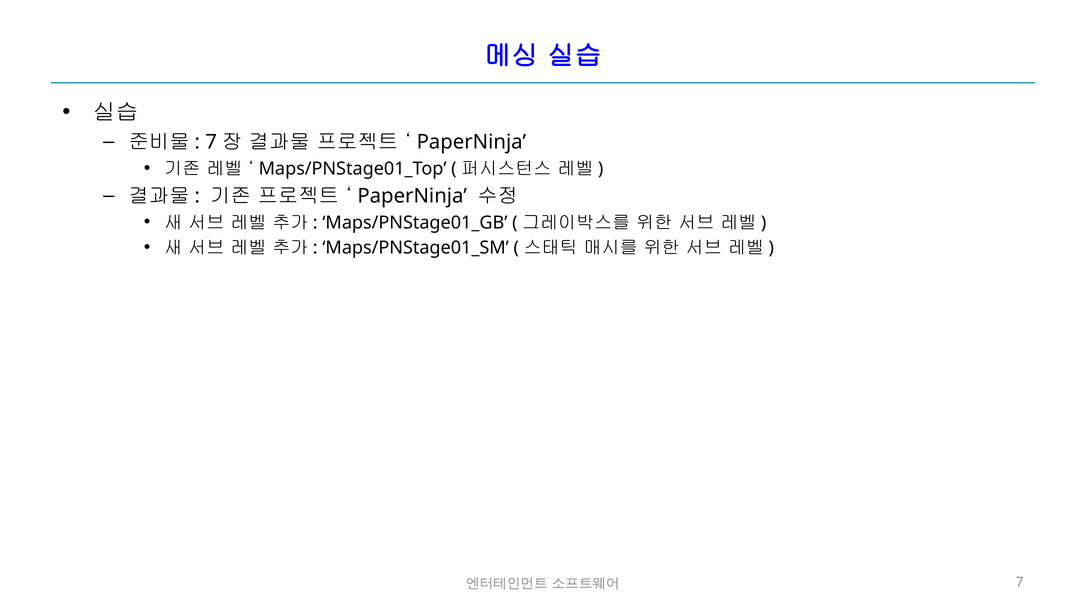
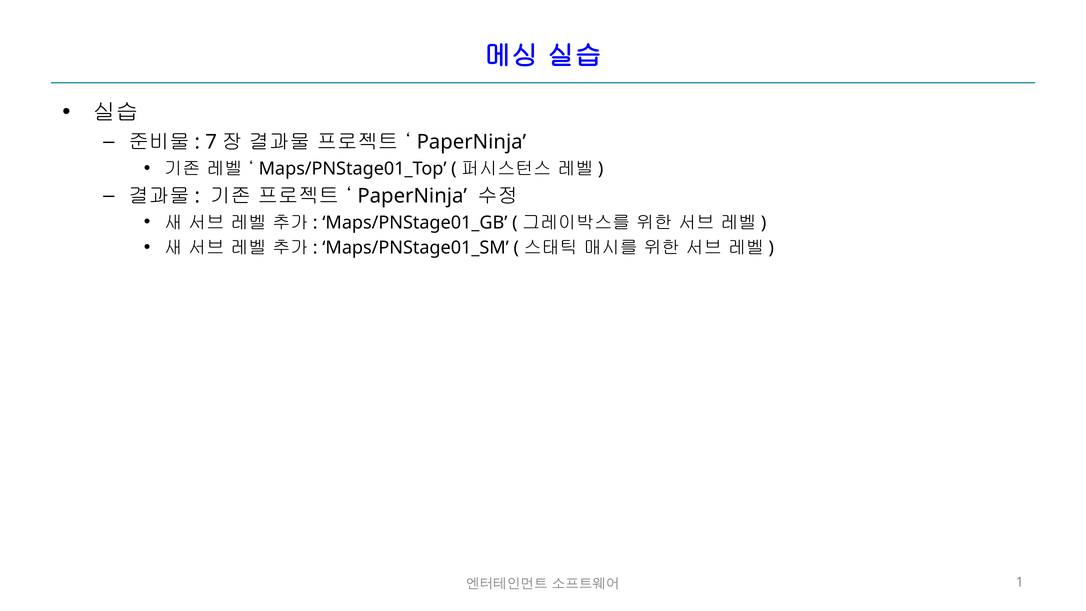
7: 7 -> 1 (1020, 582)
